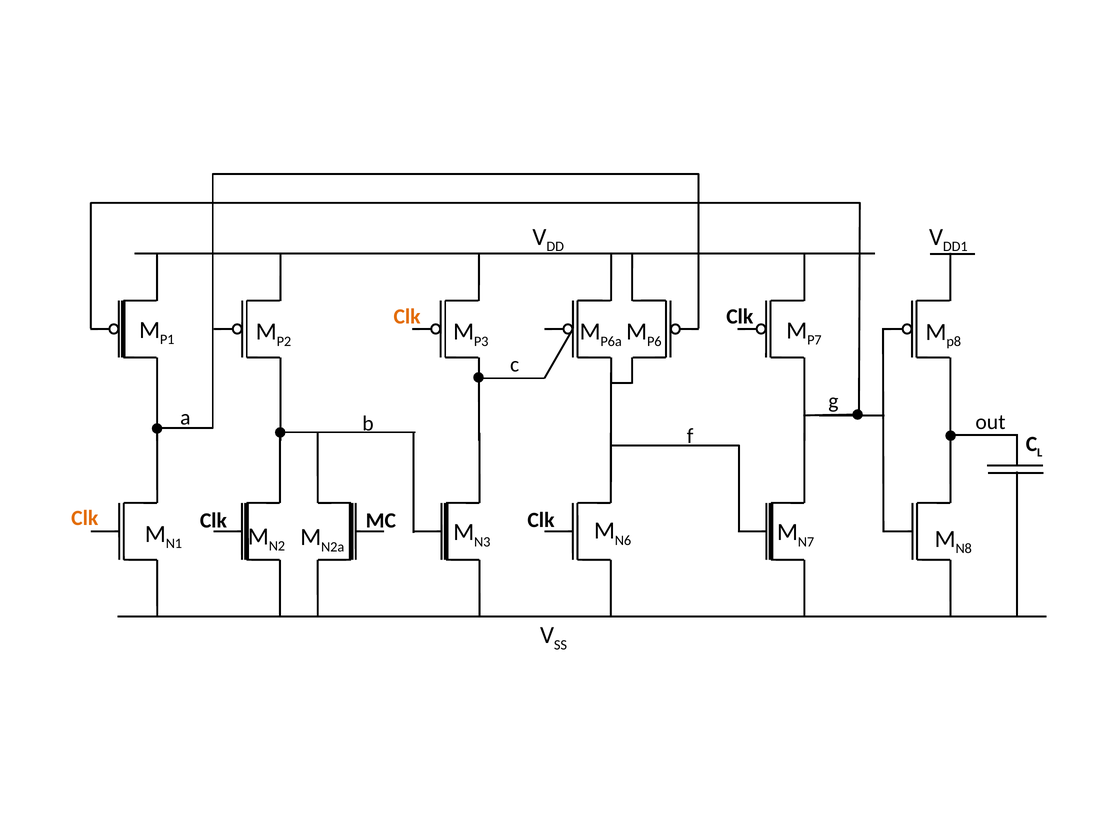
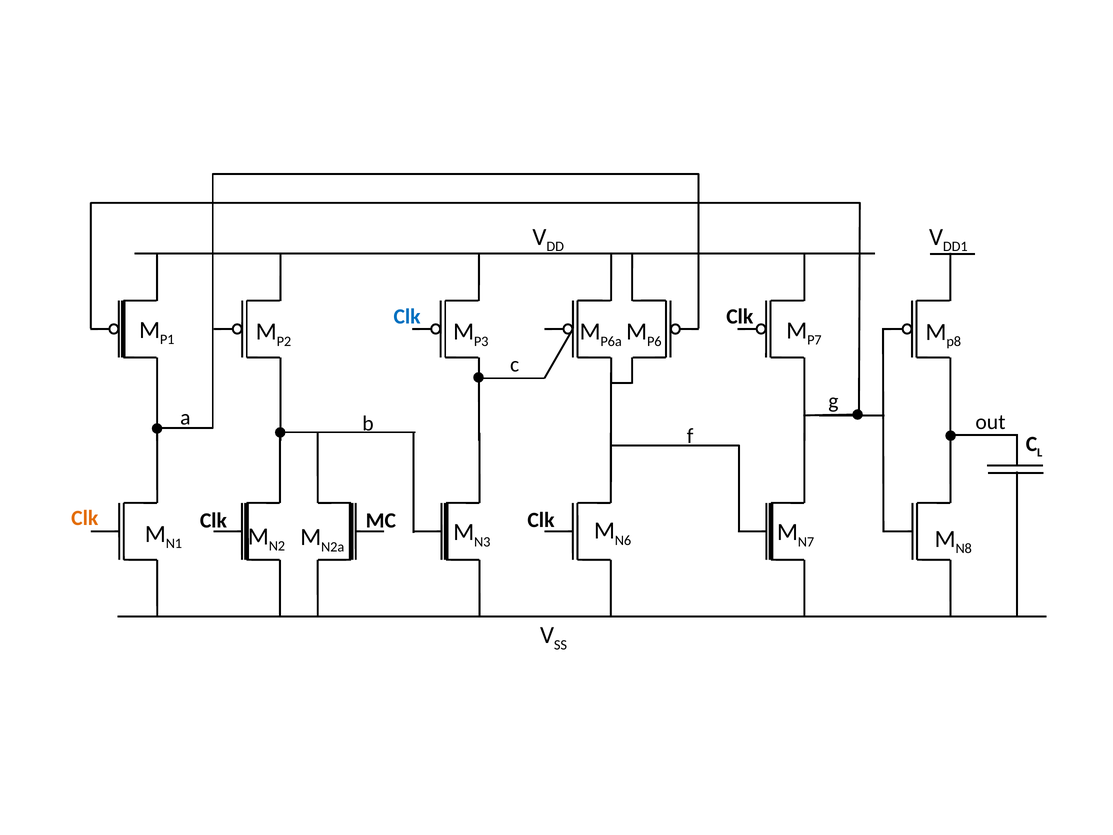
Clk colour: orange -> blue (407, 317)
